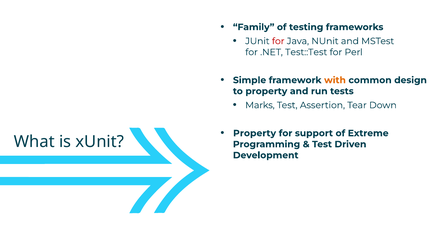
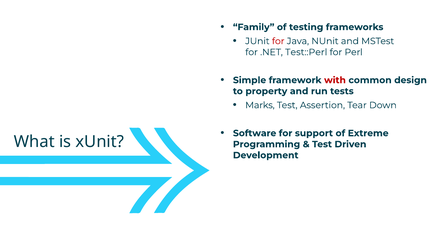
Test::Test: Test::Test -> Test::Perl (306, 52)
with colour: orange -> red (335, 80)
Property: Property -> Software (255, 133)
